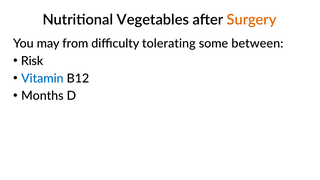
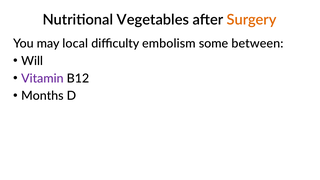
from: from -> local (75, 44)
tolerating: tolerating -> embolism (169, 44)
Risk: Risk -> Will (32, 61)
Vitamin colour: blue -> purple (42, 78)
